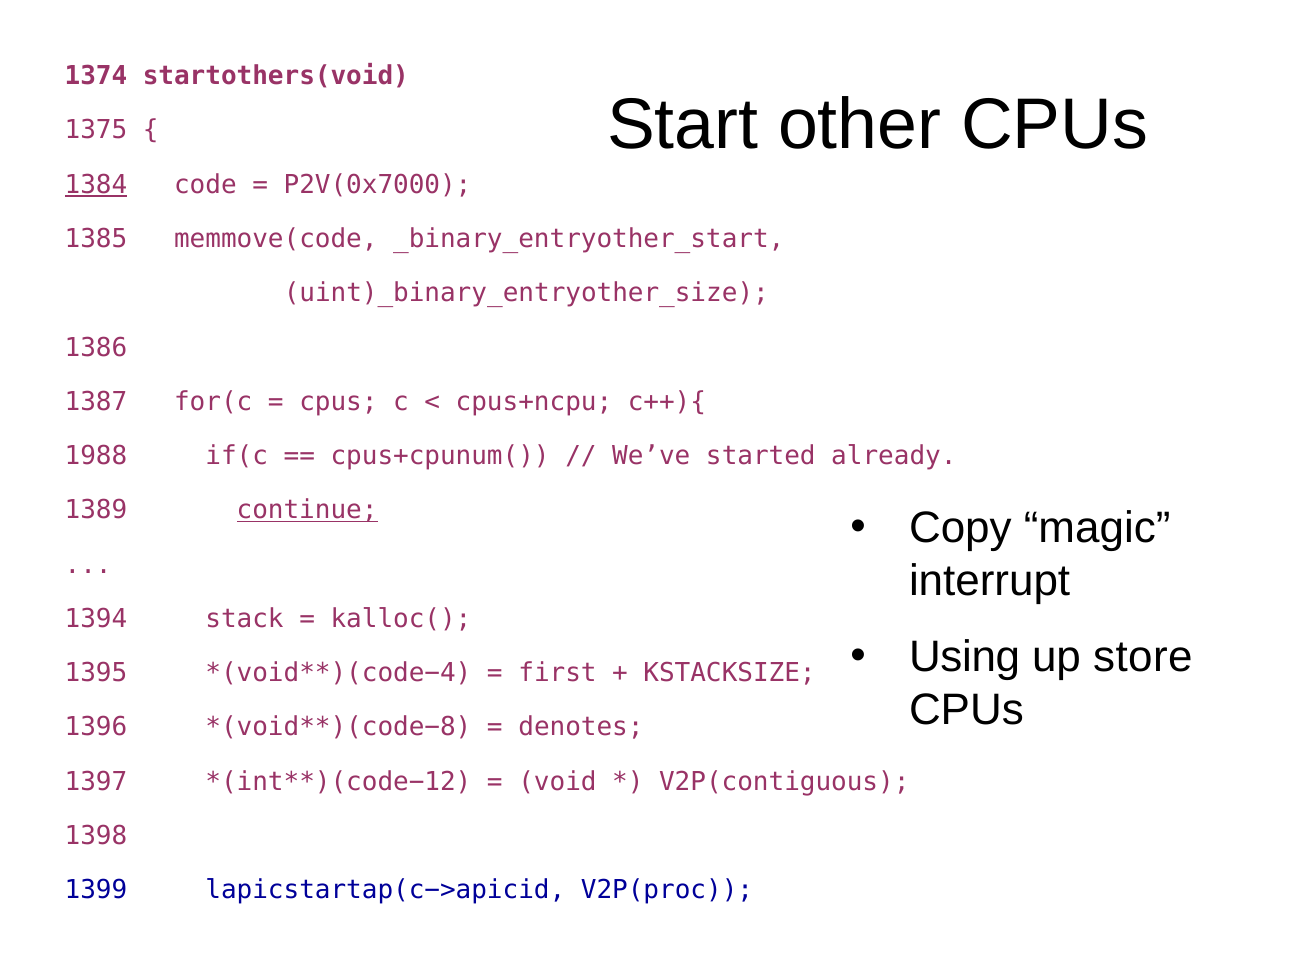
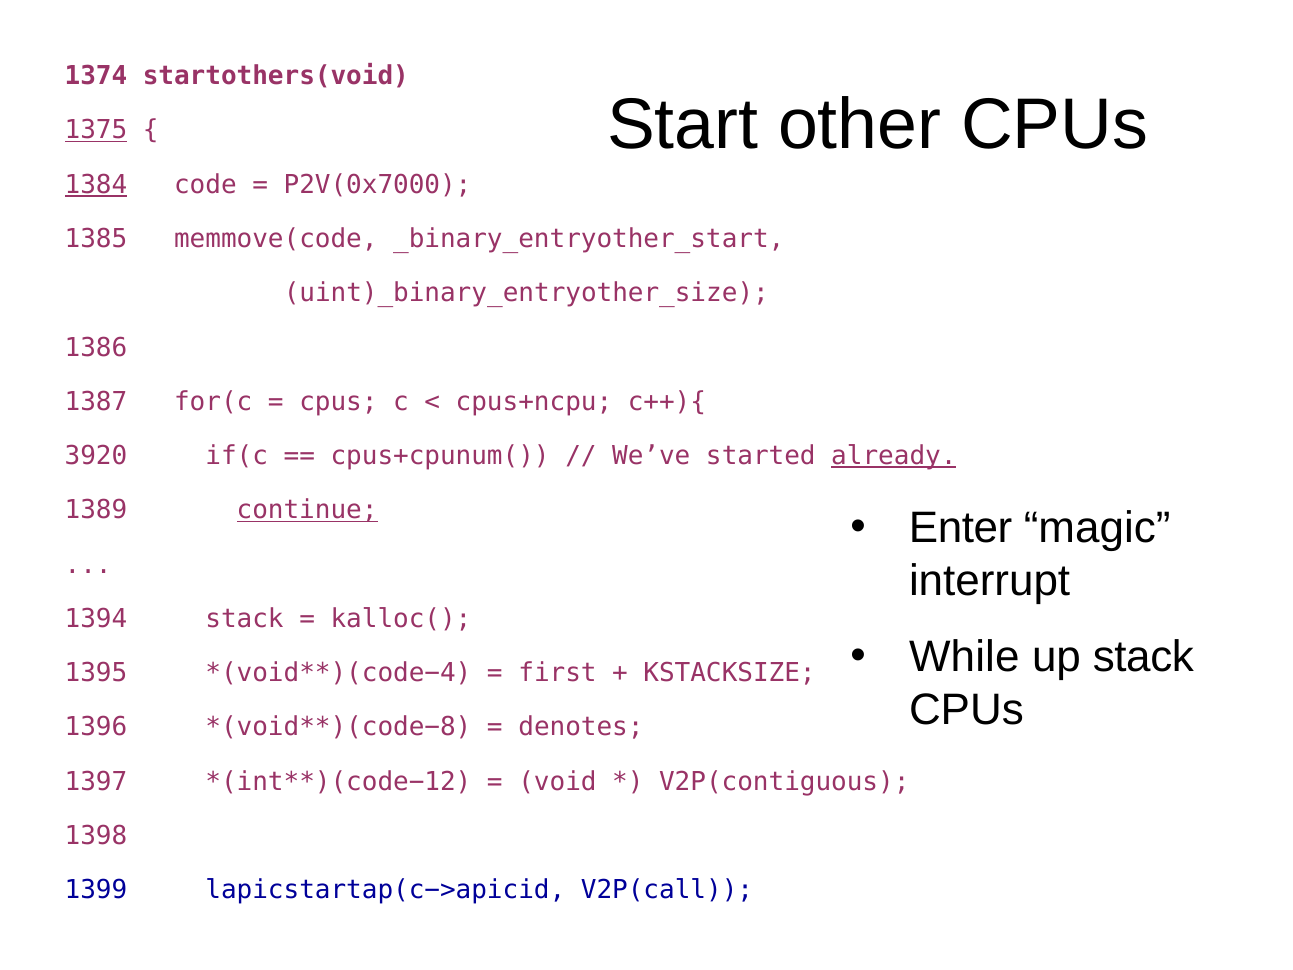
1375 underline: none -> present (96, 130)
1988: 1988 -> 3920 (96, 456)
already underline: none -> present (894, 456)
Copy: Copy -> Enter (961, 528)
Using: Using -> While (964, 657)
up store: store -> stack (1143, 657)
V2P(proc: V2P(proc -> V2P(call (667, 890)
